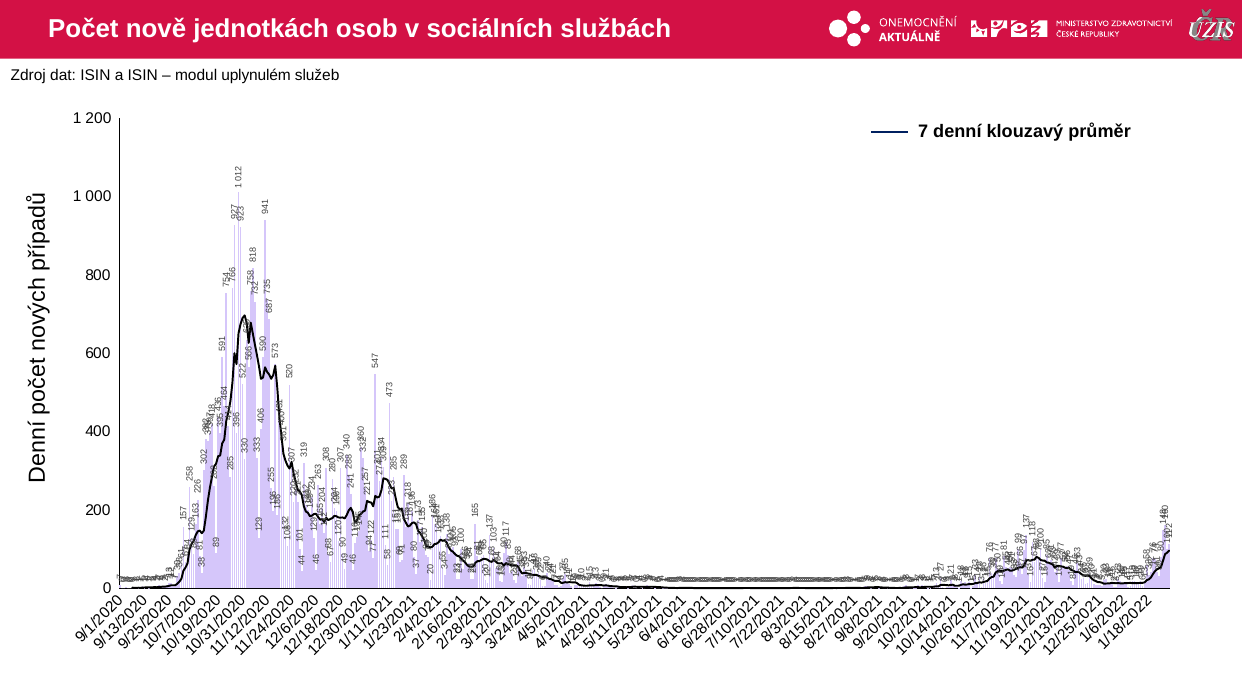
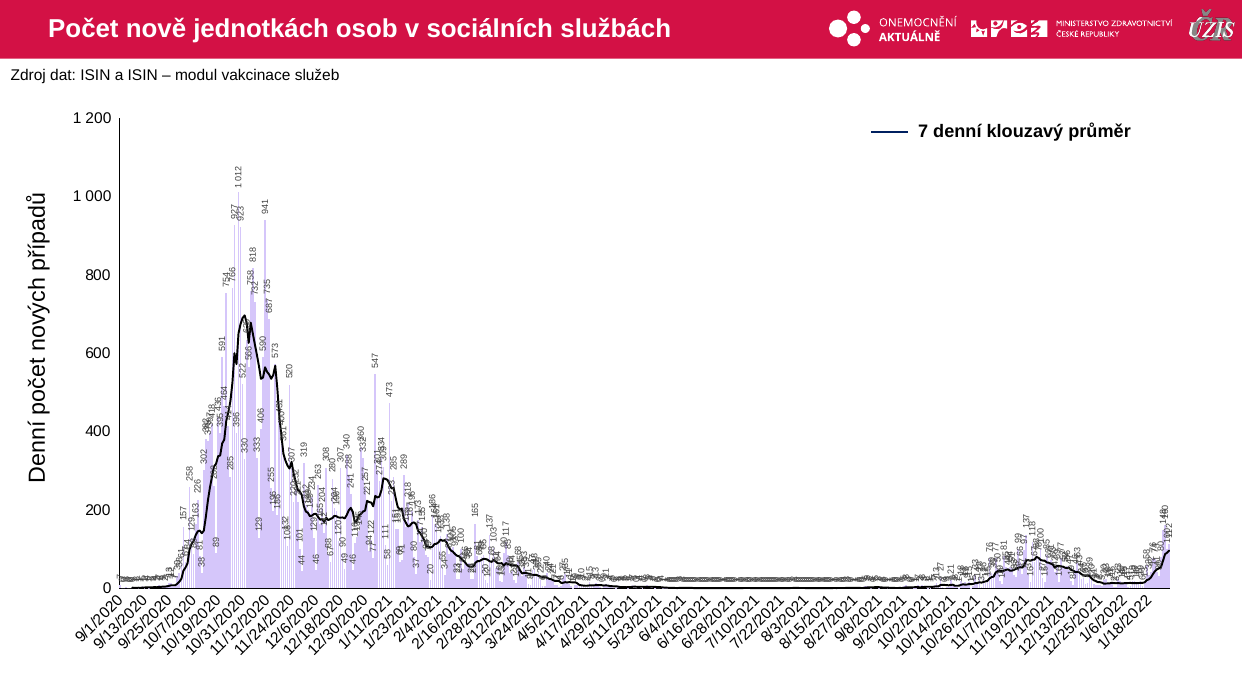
uplynulém: uplynulém -> vakcinace (256, 76)
